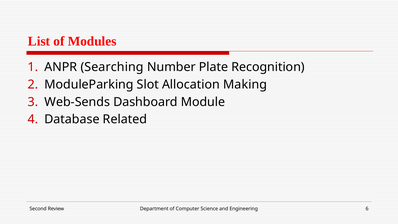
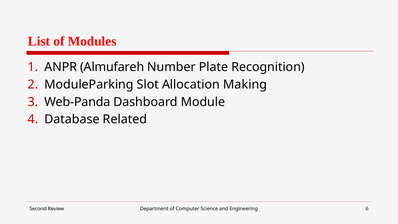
Searching: Searching -> Almufareh (112, 67)
Web-Sends: Web-Sends -> Web-Panda (77, 102)
